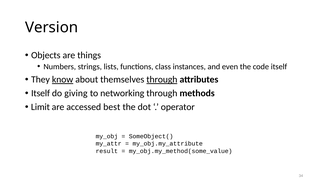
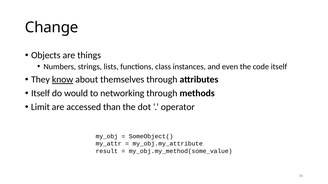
Version: Version -> Change (52, 28)
through underline: present -> none (162, 80)
giving: giving -> would (76, 94)
best: best -> than (112, 107)
